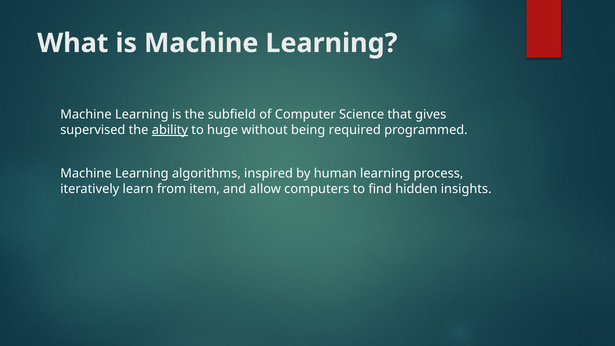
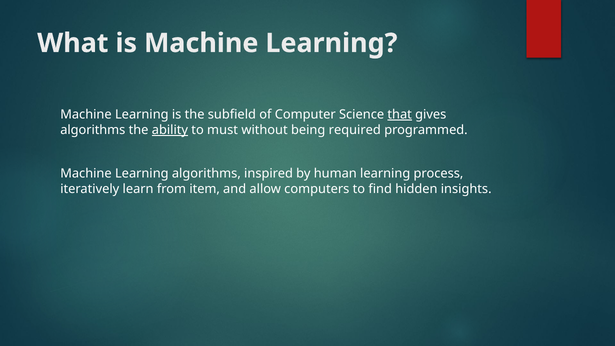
that underline: none -> present (400, 114)
supervised: supervised -> algorithms (93, 130)
huge: huge -> must (223, 130)
